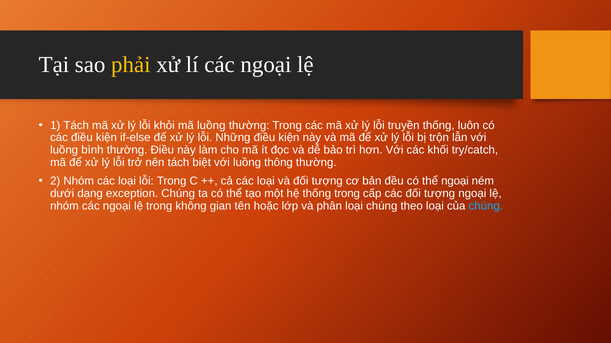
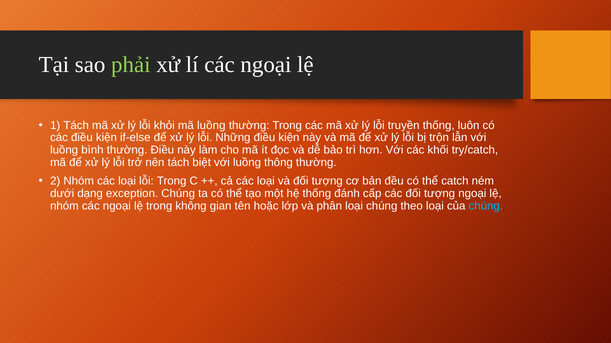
phải colour: yellow -> light green (131, 65)
thể ngoại: ngoại -> catch (455, 181)
thống trong: trong -> đánh (347, 194)
